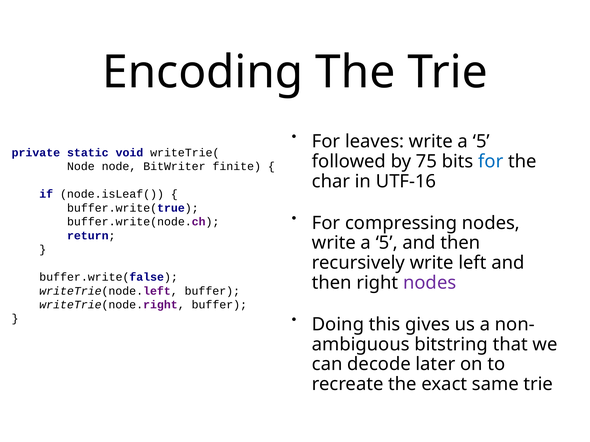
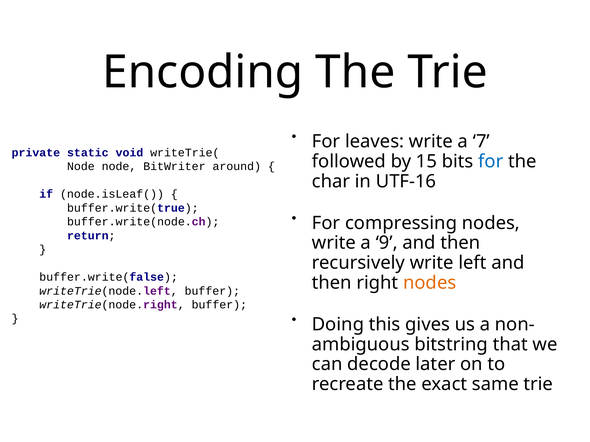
leaves write a 5: 5 -> 7 (481, 142)
75: 75 -> 15 (426, 162)
finite: finite -> around (237, 167)
5: 5 -> 9 (387, 243)
nodes colour: purple -> orange (430, 283)
